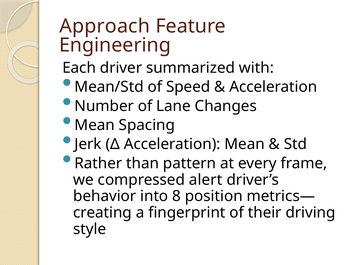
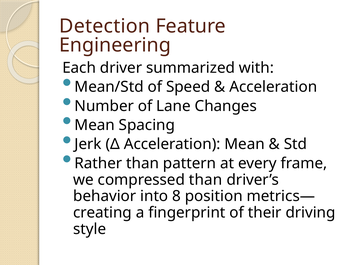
Approach: Approach -> Detection (105, 26)
compressed alert: alert -> than (206, 180)
